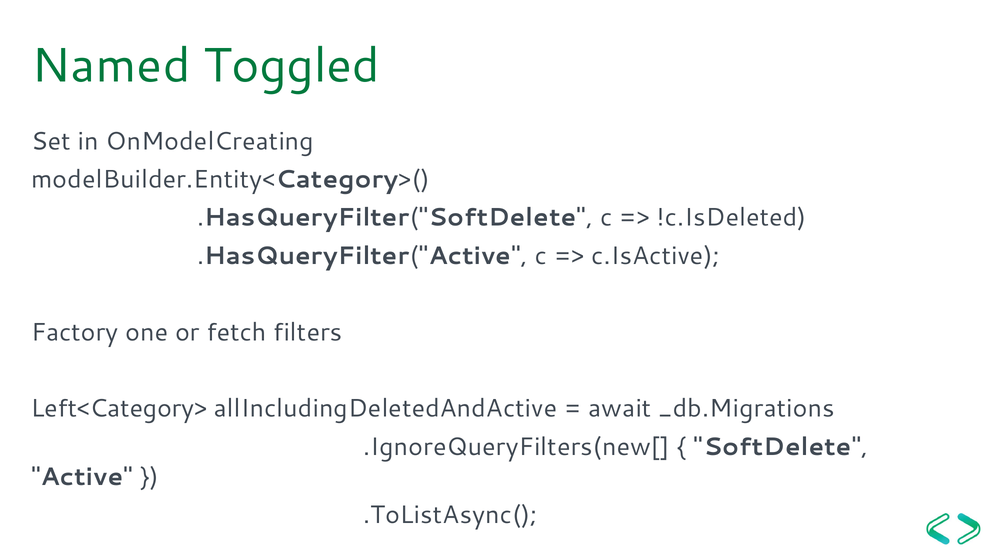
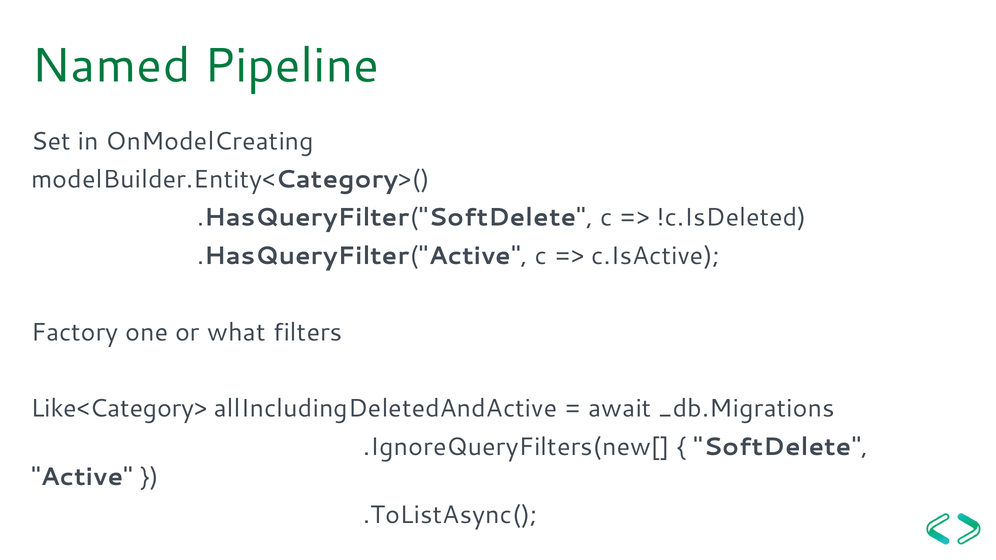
Toggled: Toggled -> Pipeline (291, 66)
fetch: fetch -> what (236, 332)
Left<Category>: Left<Category> -> Like<Category> (119, 409)
